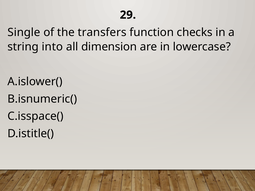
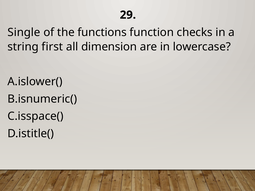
transfers: transfers -> functions (102, 32)
into: into -> first (52, 47)
